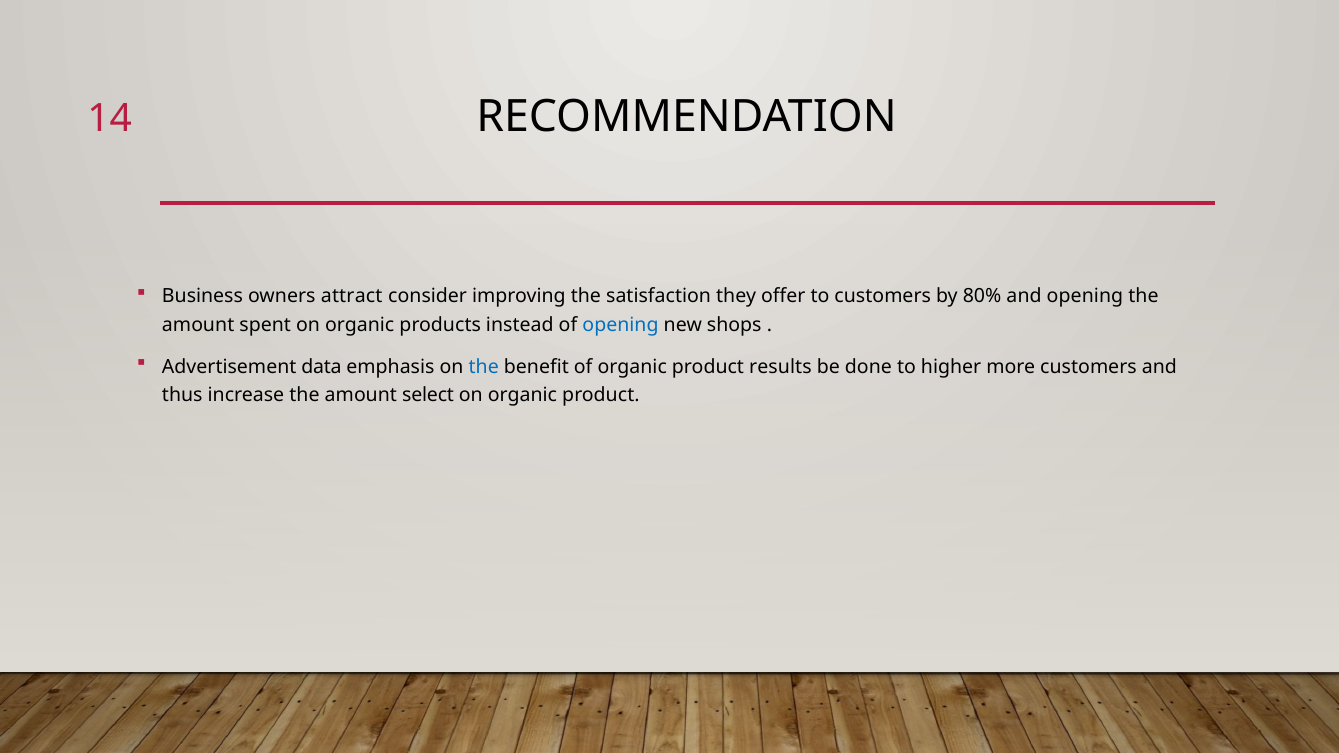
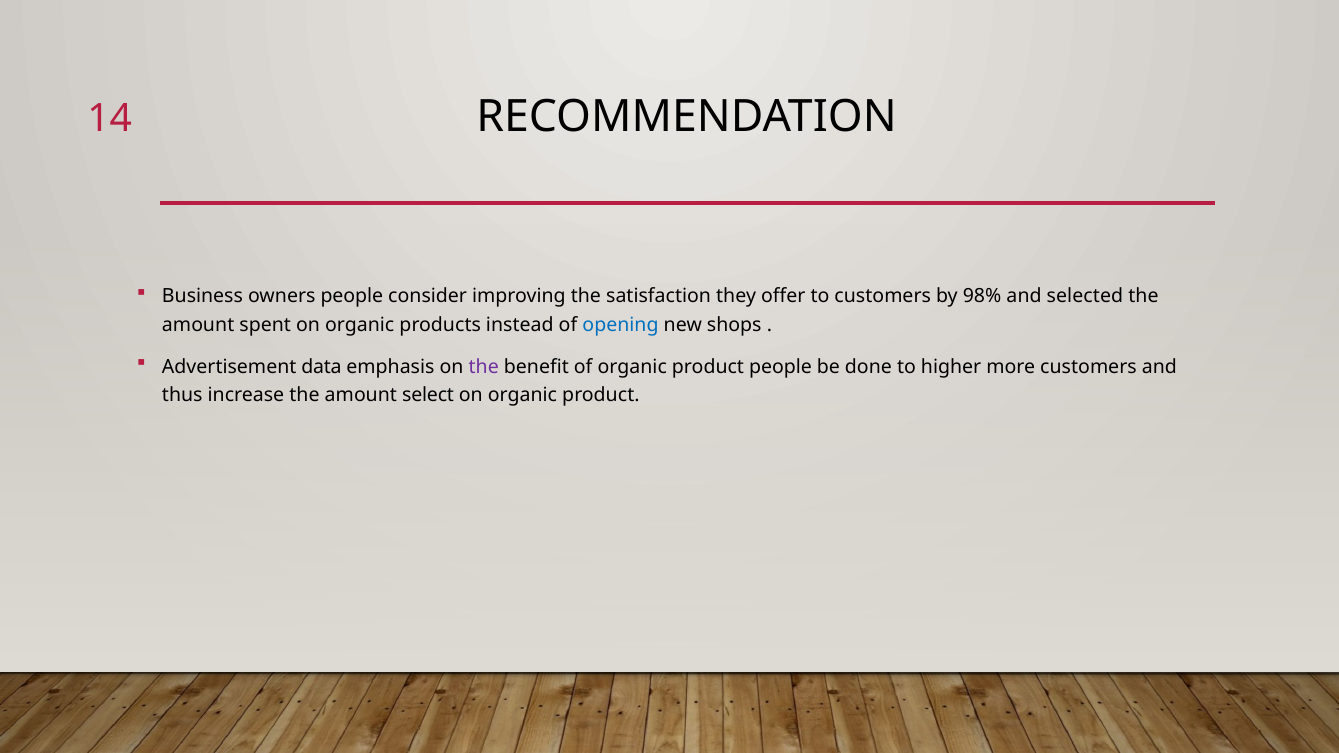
owners attract: attract -> people (352, 297)
80%: 80% -> 98% (982, 297)
and opening: opening -> selected (1085, 297)
the colour: blue -> purple (484, 367)
product results: results -> people (781, 367)
